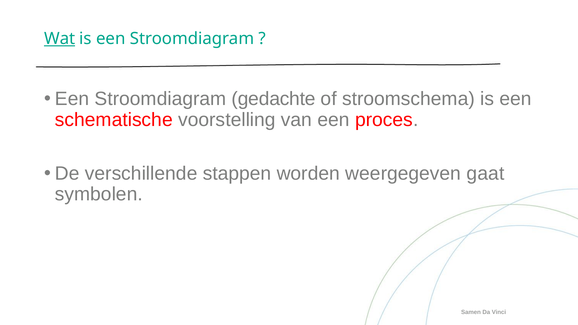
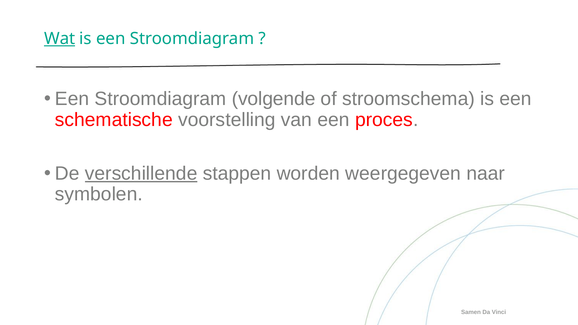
gedachte: gedachte -> volgende (274, 99)
verschillende underline: none -> present (141, 174)
gaat: gaat -> naar (486, 174)
